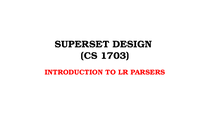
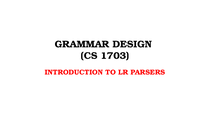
SUPERSET: SUPERSET -> GRAMMAR (82, 44)
